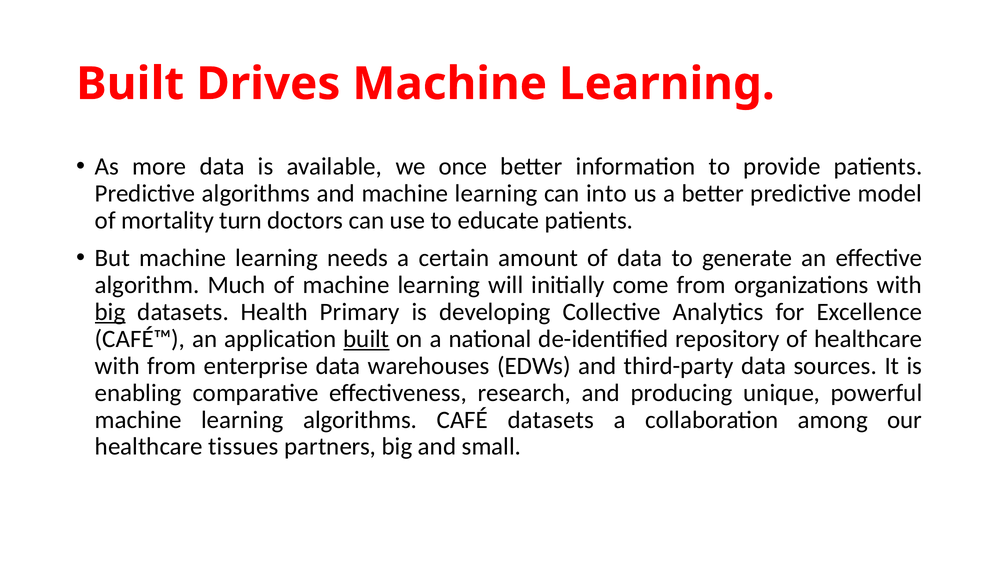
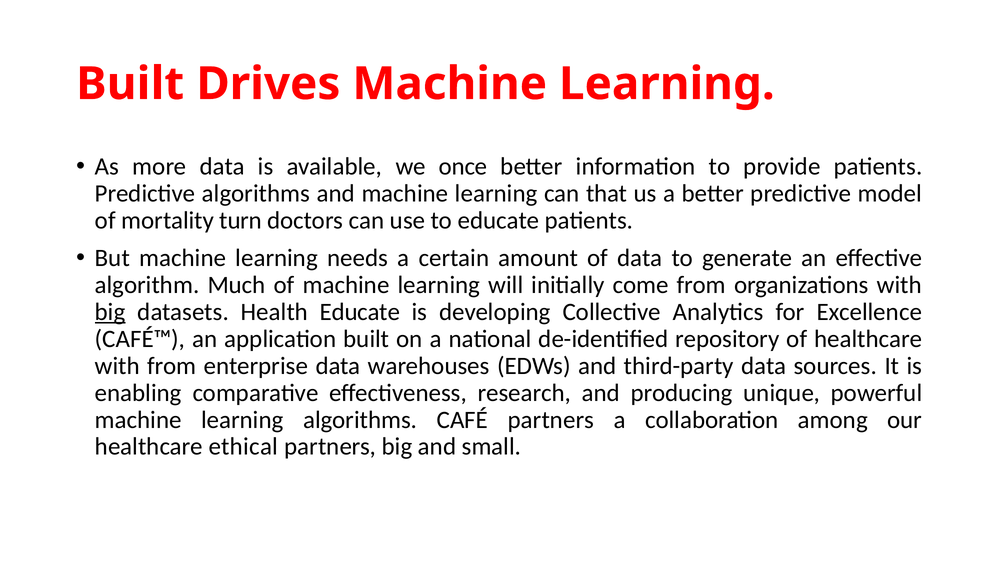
into: into -> that (607, 194)
Health Primary: Primary -> Educate (360, 312)
built underline: present -> none (366, 339)
CAFÉ datasets: datasets -> partners (551, 420)
tissues: tissues -> ethical (243, 447)
